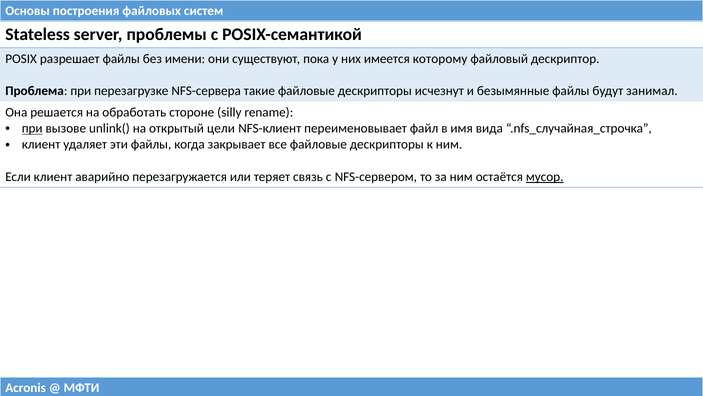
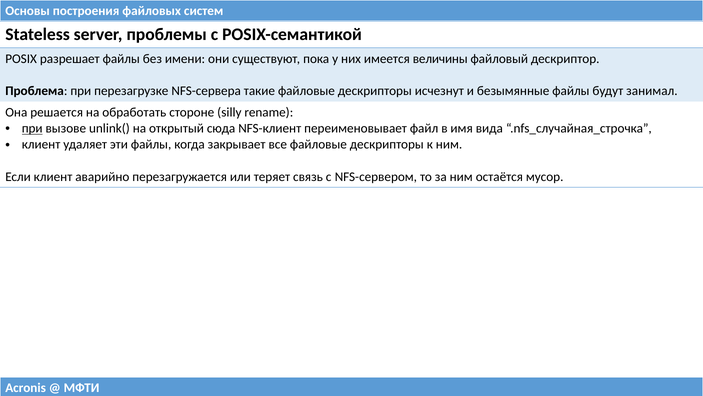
которому: которому -> величины (440, 59)
цели: цели -> сюда (221, 128)
мусор underline: present -> none (545, 177)
